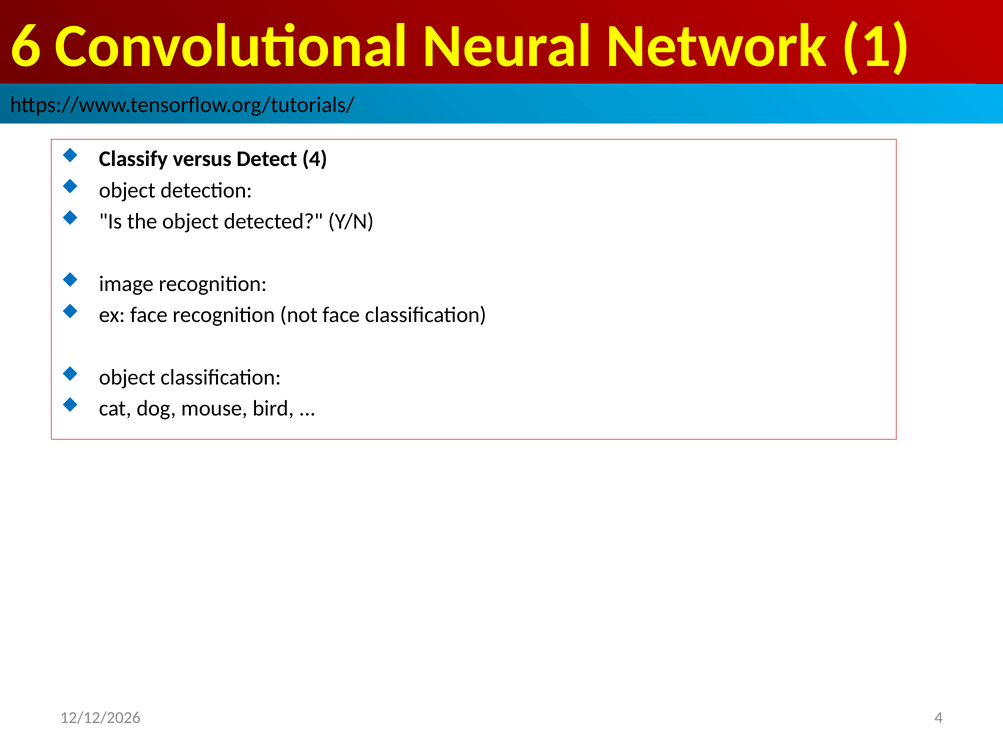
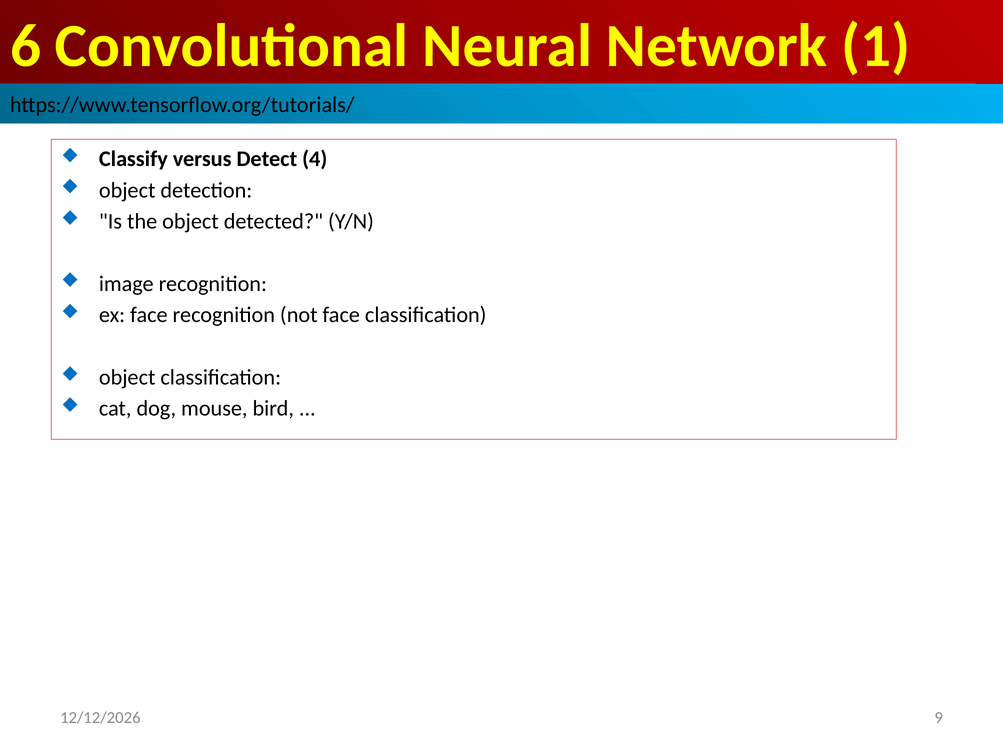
4: 4 -> 9 (939, 718)
